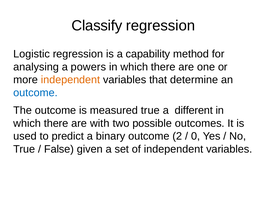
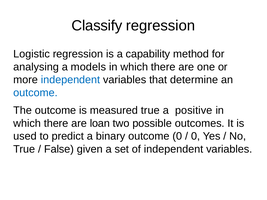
powers: powers -> models (88, 67)
independent colour: orange -> blue (71, 80)
different: different -> positive (194, 111)
with: with -> loan (100, 123)
outcome 2: 2 -> 0 (177, 136)
